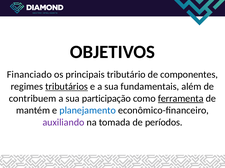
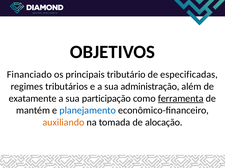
componentes: componentes -> especificadas (189, 75)
tributários underline: present -> none (67, 87)
fundamentais: fundamentais -> administração (150, 87)
contribuem: contribuem -> exatamente (33, 99)
auxiliando colour: purple -> orange (63, 123)
períodos: períodos -> alocação (164, 123)
